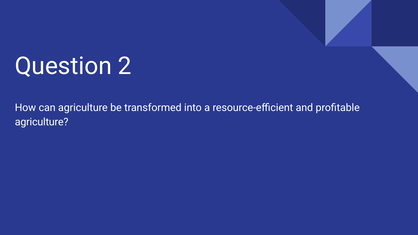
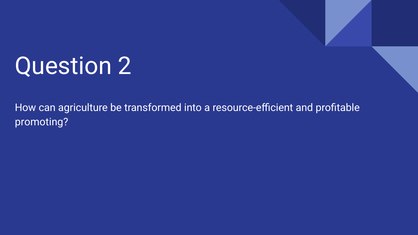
agriculture: agriculture -> promoting (42, 122)
